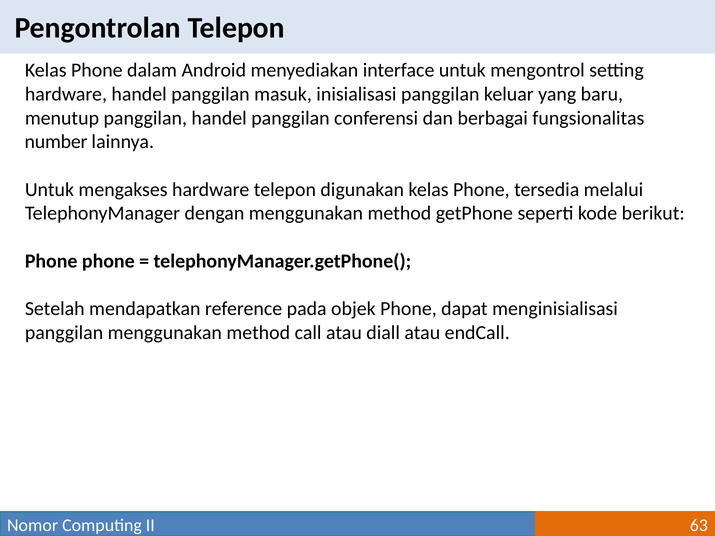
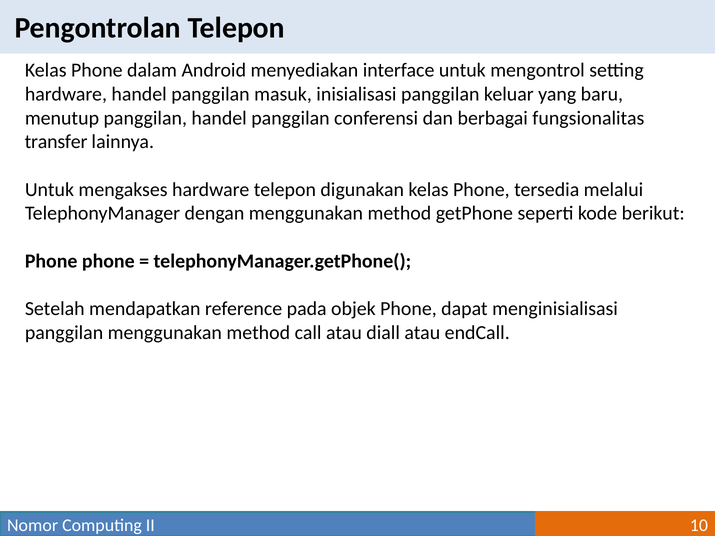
number: number -> transfer (56, 142)
63: 63 -> 10 (699, 525)
